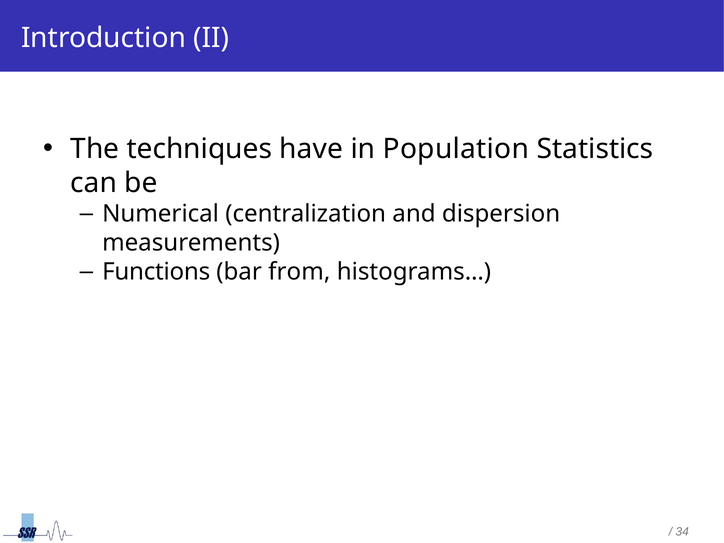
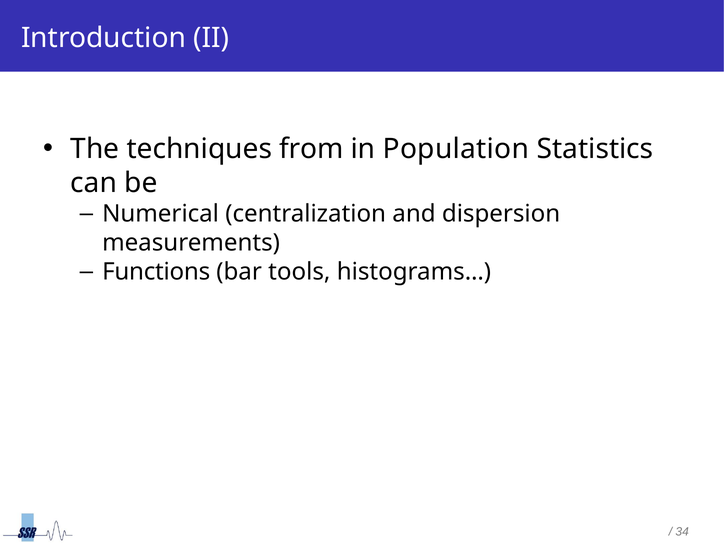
have: have -> from (311, 149)
from: from -> tools (299, 272)
